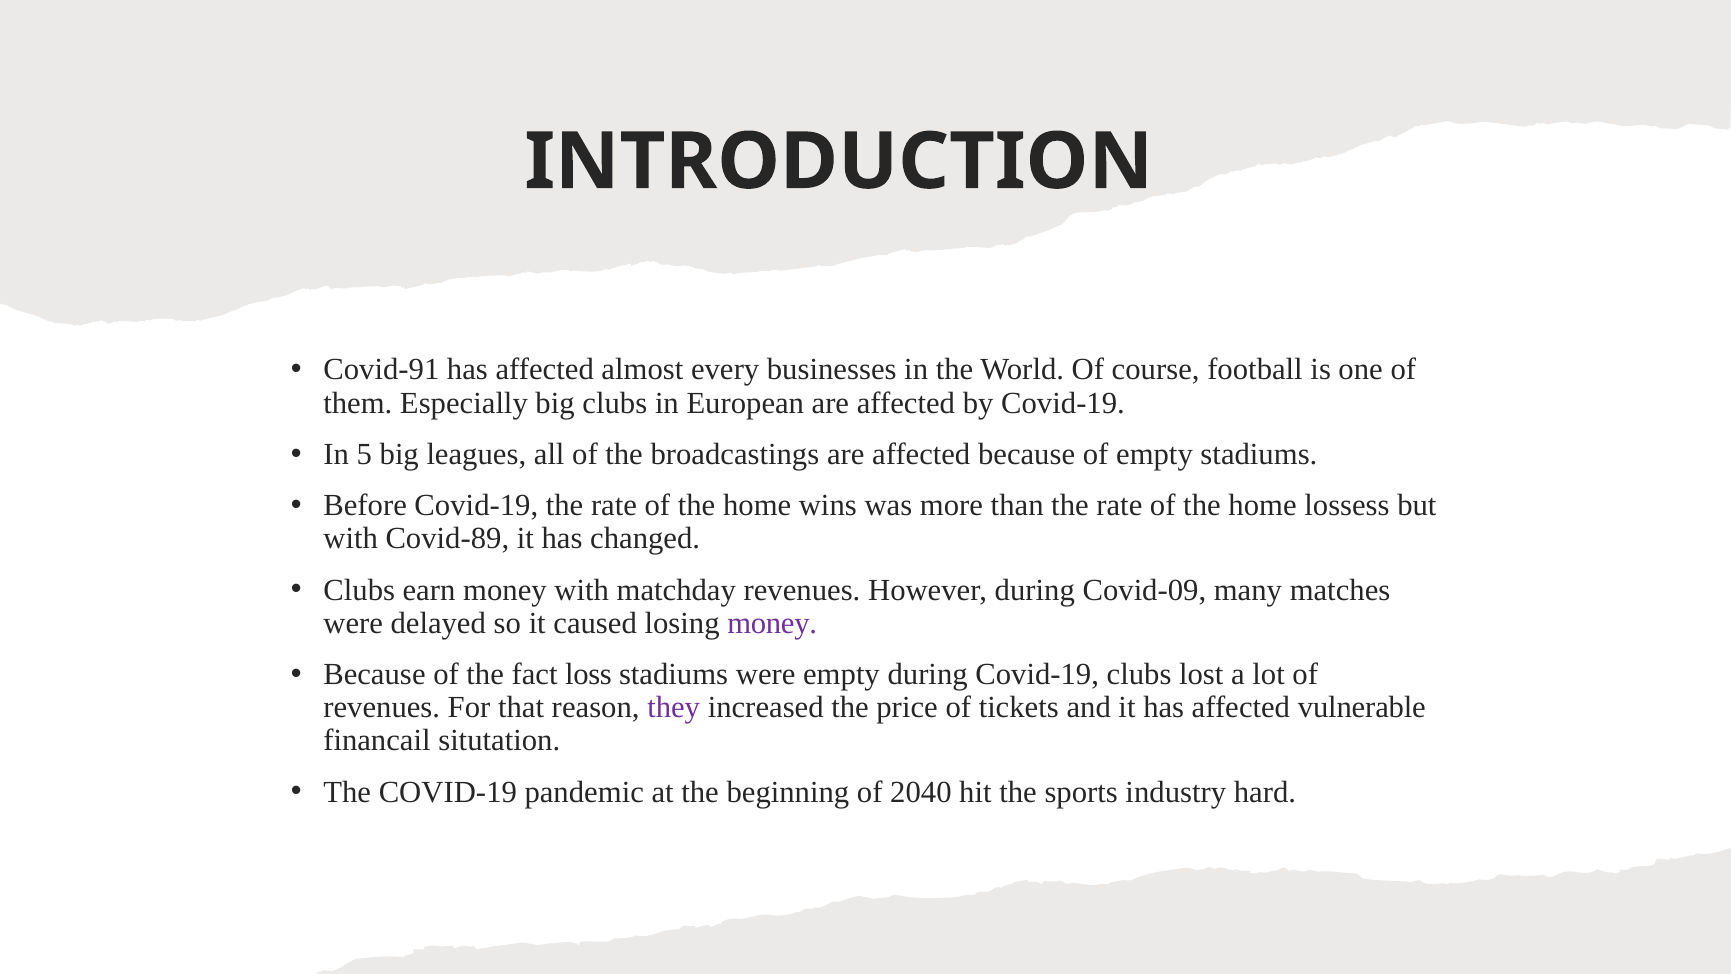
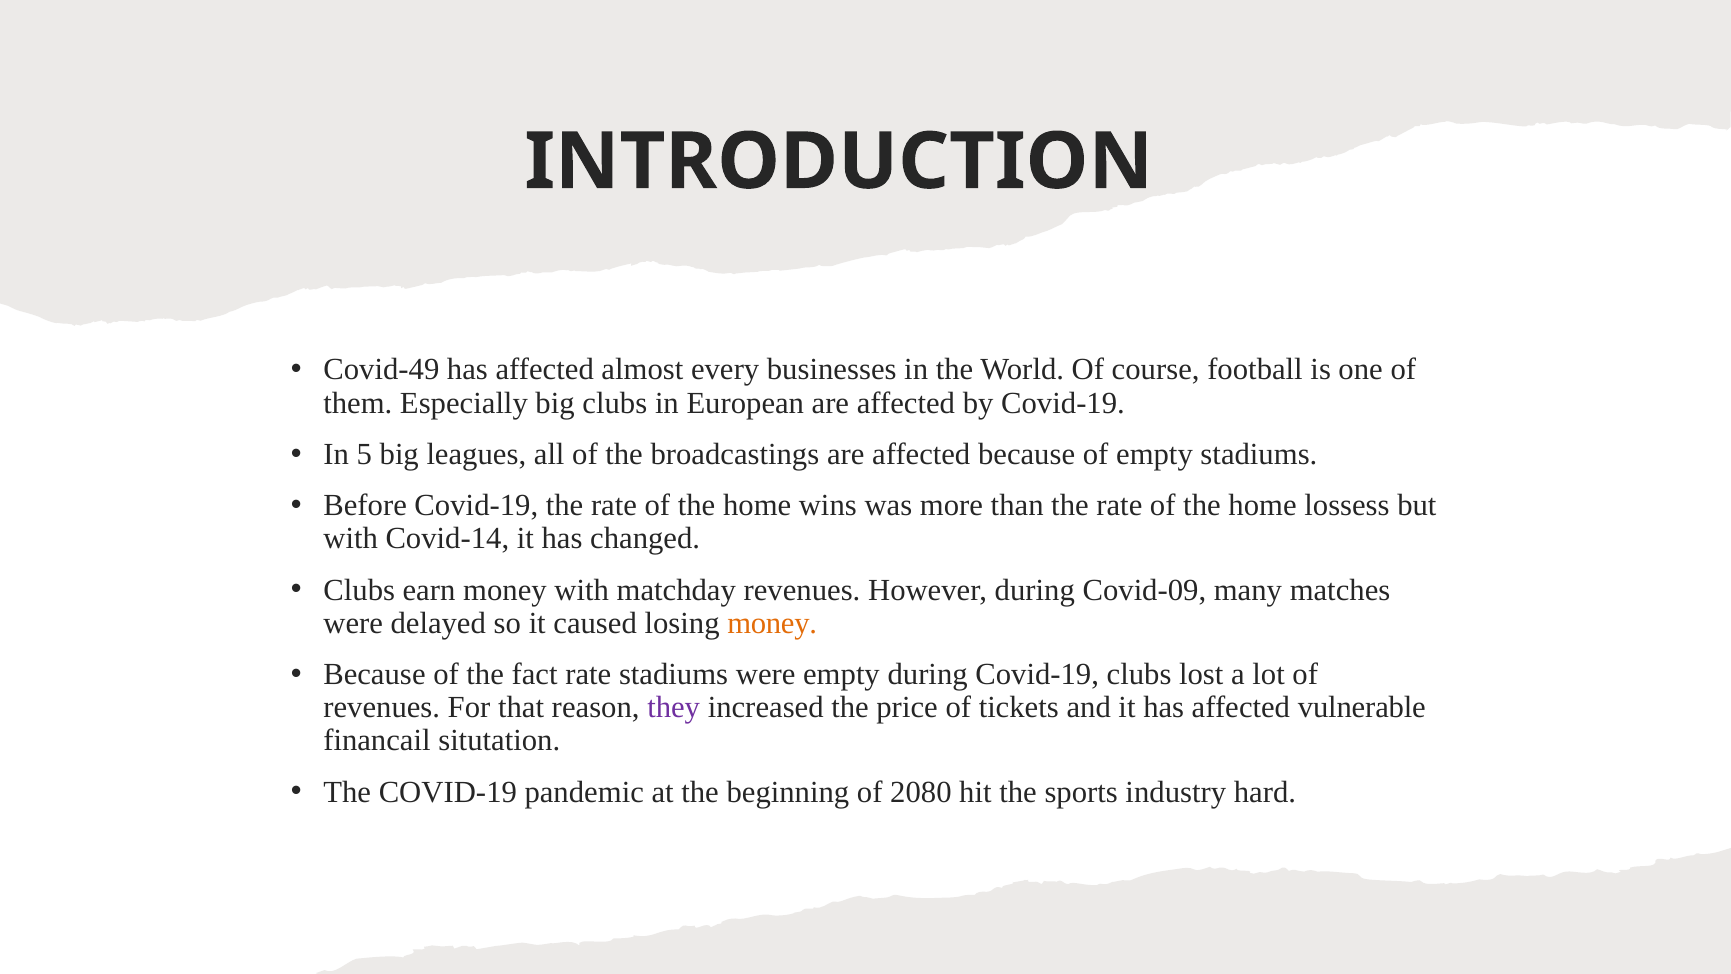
Covid-91: Covid-91 -> Covid-49 (381, 370)
Covid-89: Covid-89 -> Covid-14 (447, 539)
money colour: purple -> orange (772, 623)
fact loss: loss -> rate (588, 674)
2040: 2040 -> 2080 (921, 792)
